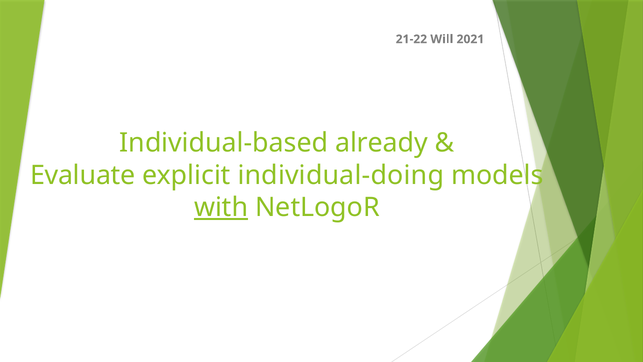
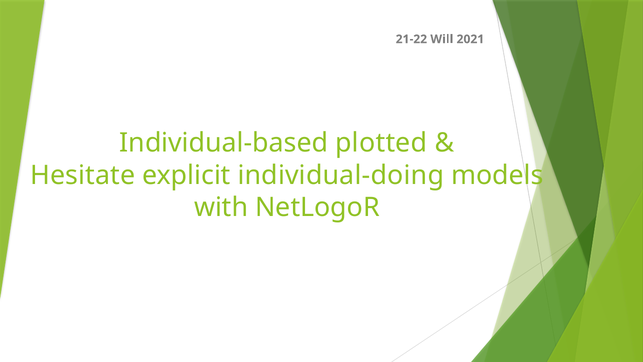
already: already -> plotted (381, 143)
Evaluate: Evaluate -> Hesitate (83, 175)
with underline: present -> none (221, 207)
